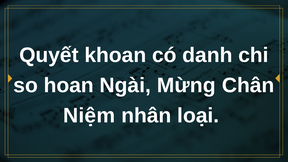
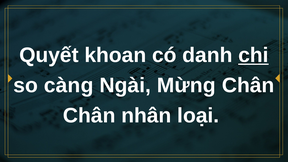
chi underline: none -> present (253, 55)
hoan: hoan -> càng (69, 85)
Niệm: Niệm -> Chân (89, 116)
